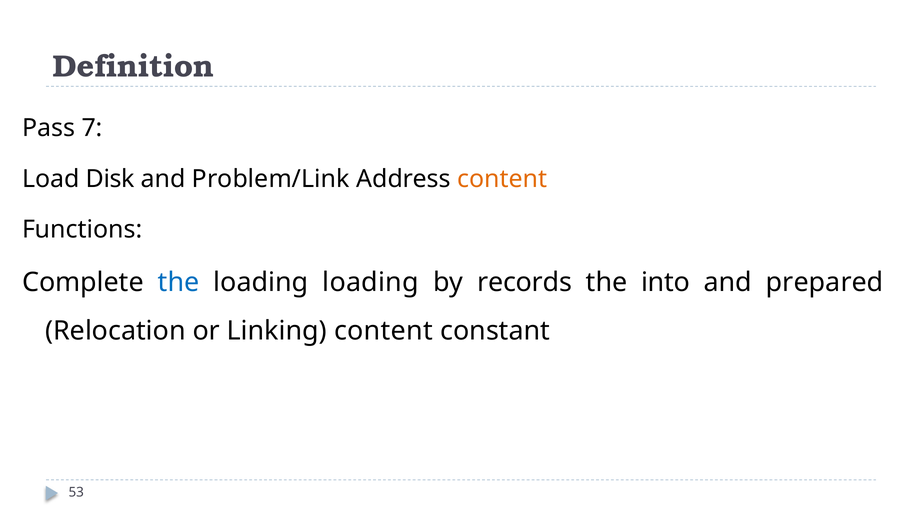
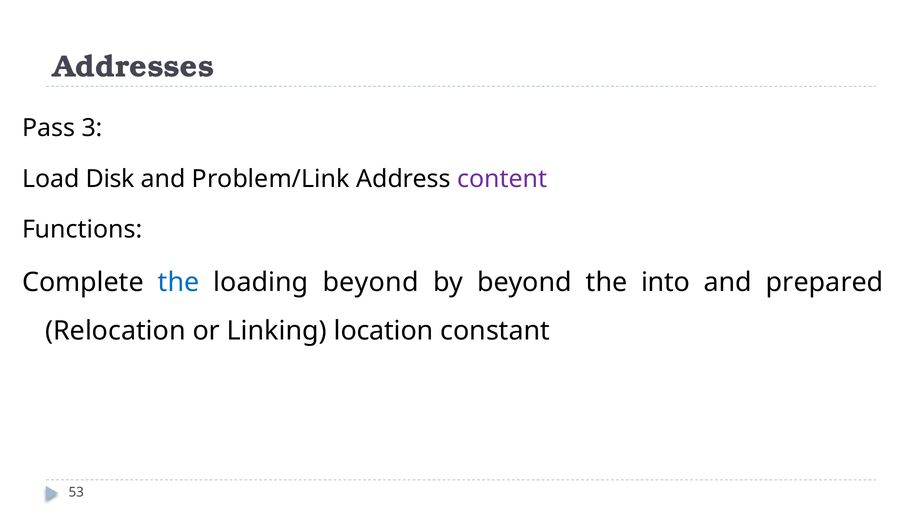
Definition: Definition -> Addresses (133, 67)
7: 7 -> 3 (92, 128)
content colour: orange -> purple (502, 179)
loading loading: loading -> beyond (371, 283)
by records: records -> beyond (524, 283)
Linking content: content -> location (384, 331)
